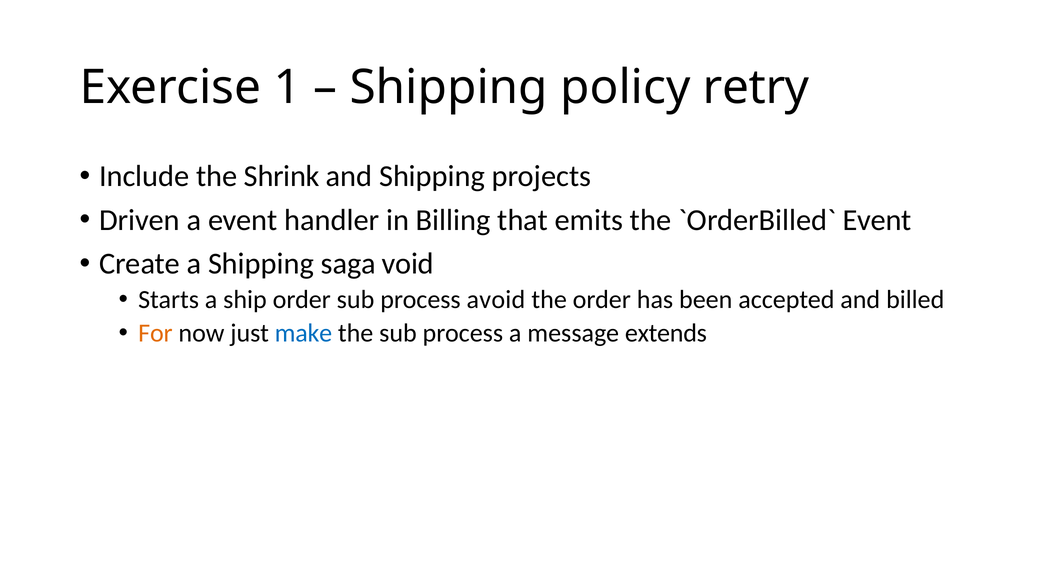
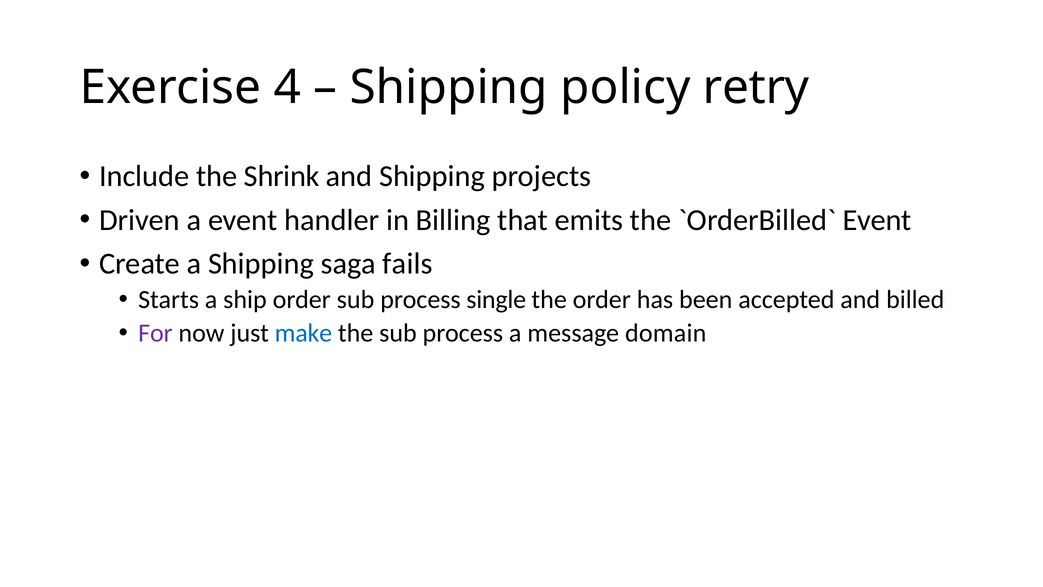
1: 1 -> 4 (287, 88)
void: void -> fails (408, 264)
avoid: avoid -> single (496, 300)
For colour: orange -> purple (155, 333)
extends: extends -> domain (666, 333)
